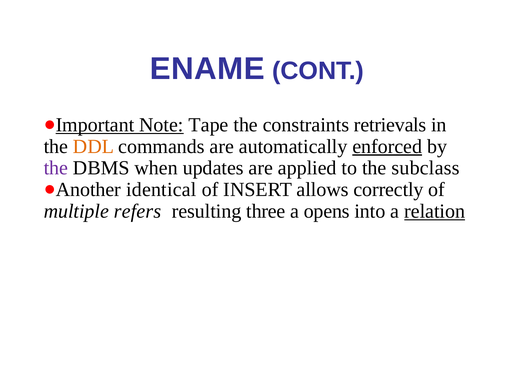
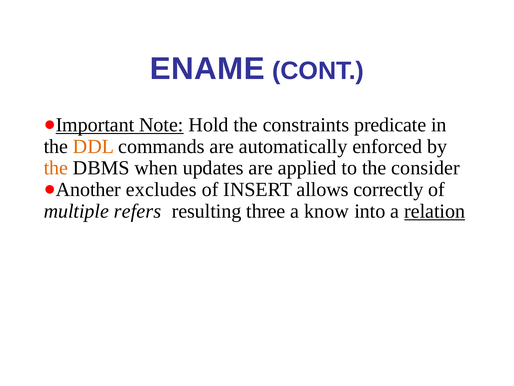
Tape: Tape -> Hold (209, 125)
retrievals: retrievals -> predicate (390, 125)
enforced underline: present -> none (387, 146)
the colour: purple -> orange (56, 168)
subclass: subclass -> consider (426, 168)
identical: identical -> excludes (161, 189)
opens: opens -> know (327, 211)
